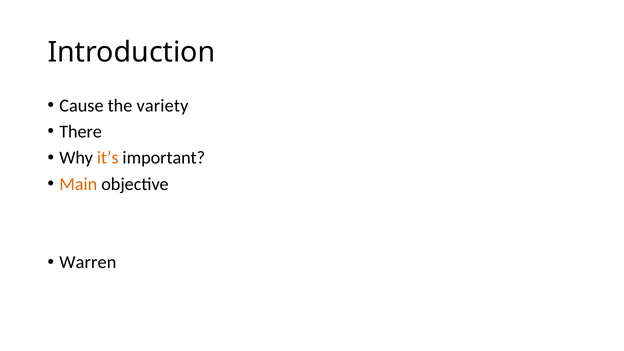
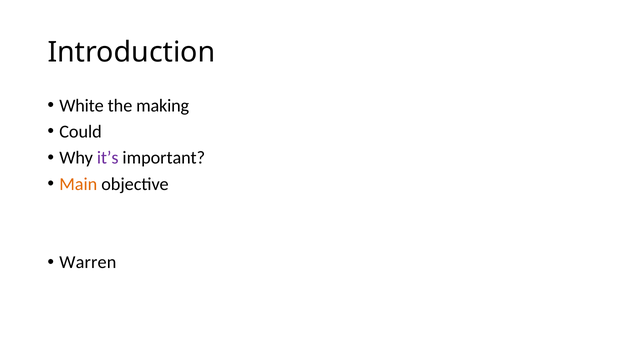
Cause: Cause -> White (82, 106)
variety: variety -> making (163, 106)
There: There -> Could (81, 132)
it’s colour: orange -> purple (108, 158)
